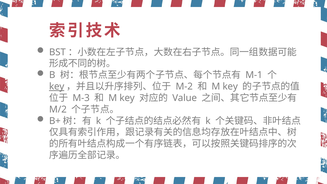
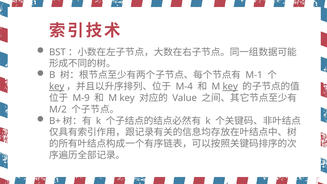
M-2: M-2 -> M-4 (184, 86)
key underline: none -> present (230, 86)
M-3: M-3 -> M-9 (81, 98)
